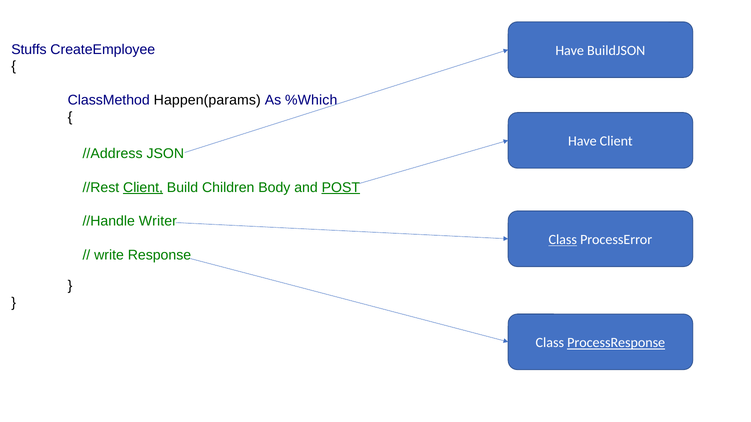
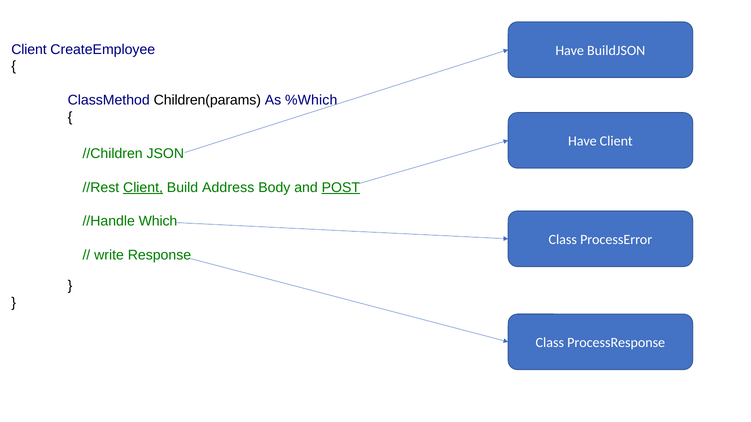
Stuffs: Stuffs -> Client (29, 49)
Happen(params: Happen(params -> Children(params (207, 100)
//Address: //Address -> //Children (113, 154)
Children: Children -> Address (228, 188)
Writer: Writer -> Which (158, 222)
Class underline: present -> none (563, 240)
ProcessResponse underline: present -> none (616, 343)
